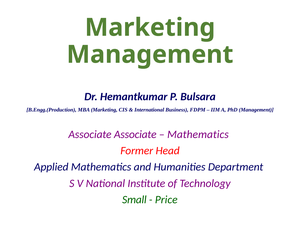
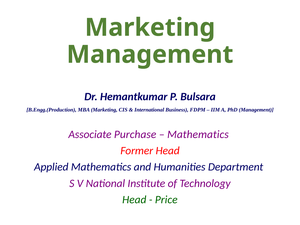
Associate Associate: Associate -> Purchase (135, 134)
Small: Small -> Head (134, 200)
